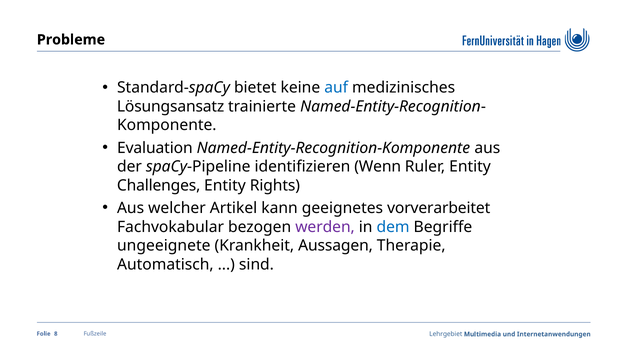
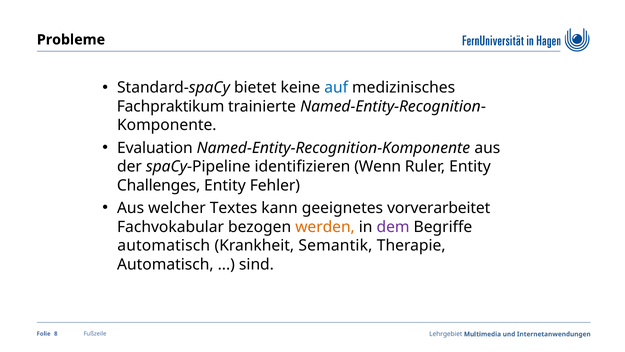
Lösungsansatz: Lösungsansatz -> Fachpraktikum (171, 106)
Rights: Rights -> Fehler (275, 185)
Artikel: Artikel -> Textes (234, 208)
werden colour: purple -> orange (325, 227)
dem colour: blue -> purple (393, 227)
ungeeignete: ungeeignete -> automatisch (164, 245)
Aussagen: Aussagen -> Semantik (335, 245)
